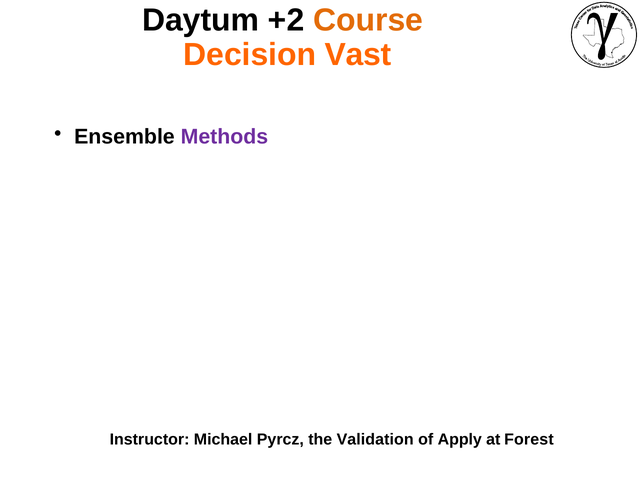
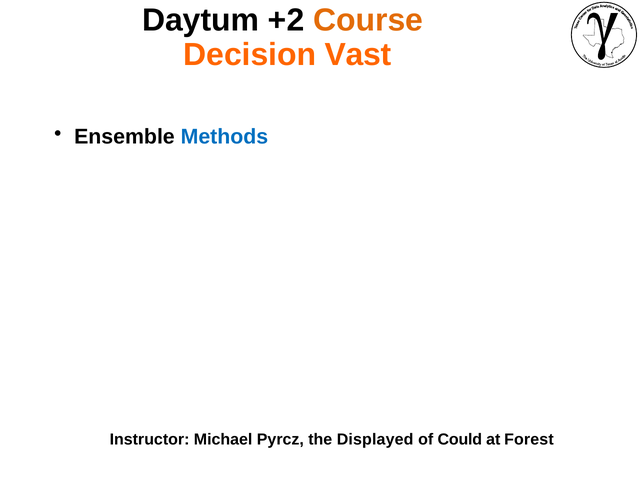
Methods colour: purple -> blue (224, 137)
Validation: Validation -> Displayed (375, 440)
Apply: Apply -> Could (460, 440)
